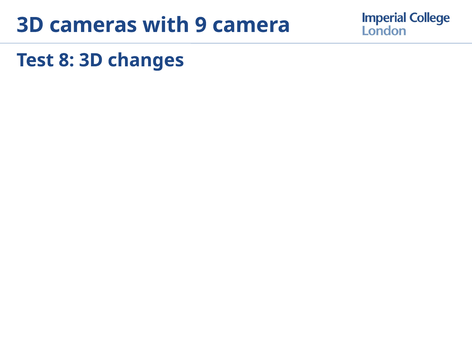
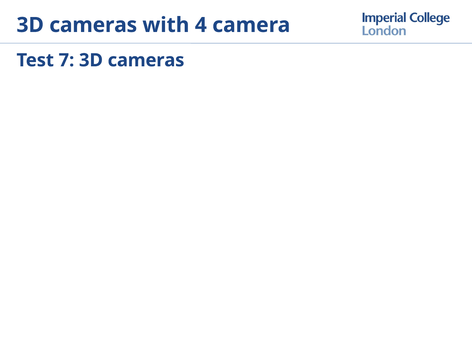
9: 9 -> 4 (201, 25)
8: 8 -> 7 (66, 60)
changes: changes -> cameras (146, 60)
